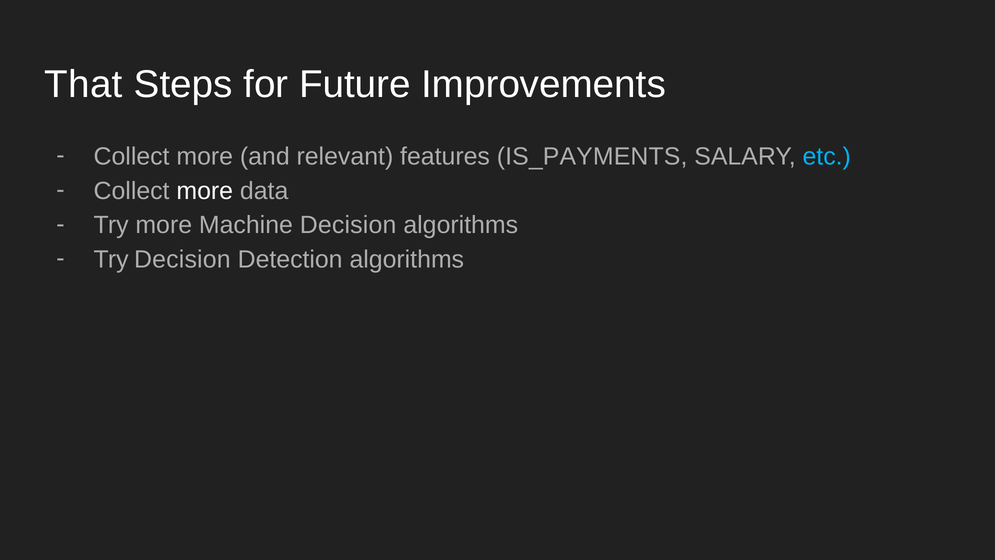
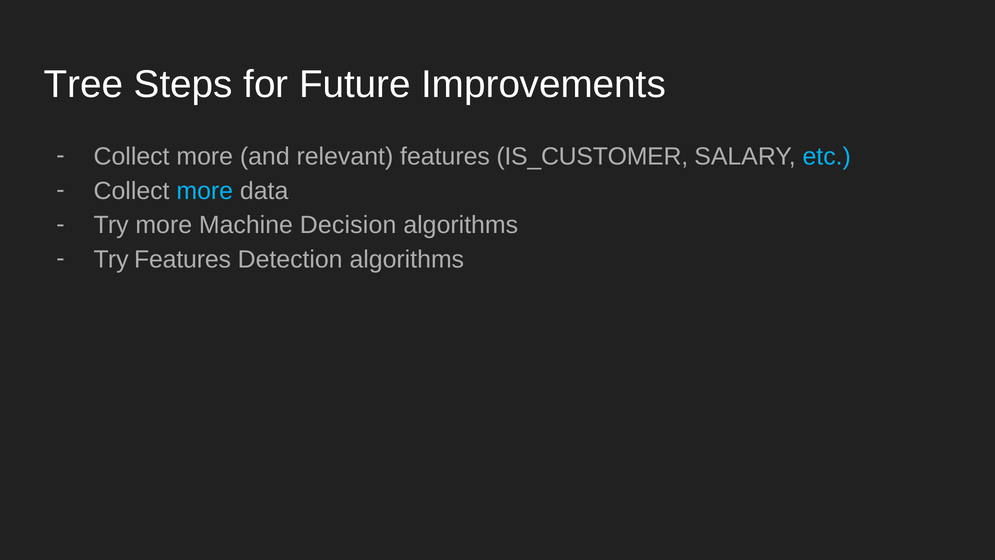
That: That -> Tree (84, 84)
IS_PAYMENTS: IS_PAYMENTS -> IS_CUSTOMER (592, 156)
more colour: white -> light blue (205, 191)
Try Decision: Decision -> Features (183, 259)
